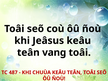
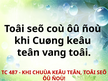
Jeâsus: Jeâsus -> Cuøng (48, 41)
